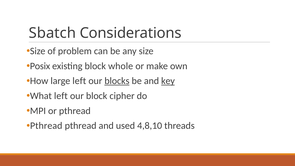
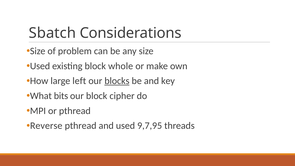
Posix: Posix -> Used (40, 66)
key underline: present -> none (168, 81)
What left: left -> bits (61, 96)
Pthread: Pthread -> Reverse (46, 126)
4,8,10: 4,8,10 -> 9,7,95 (150, 126)
